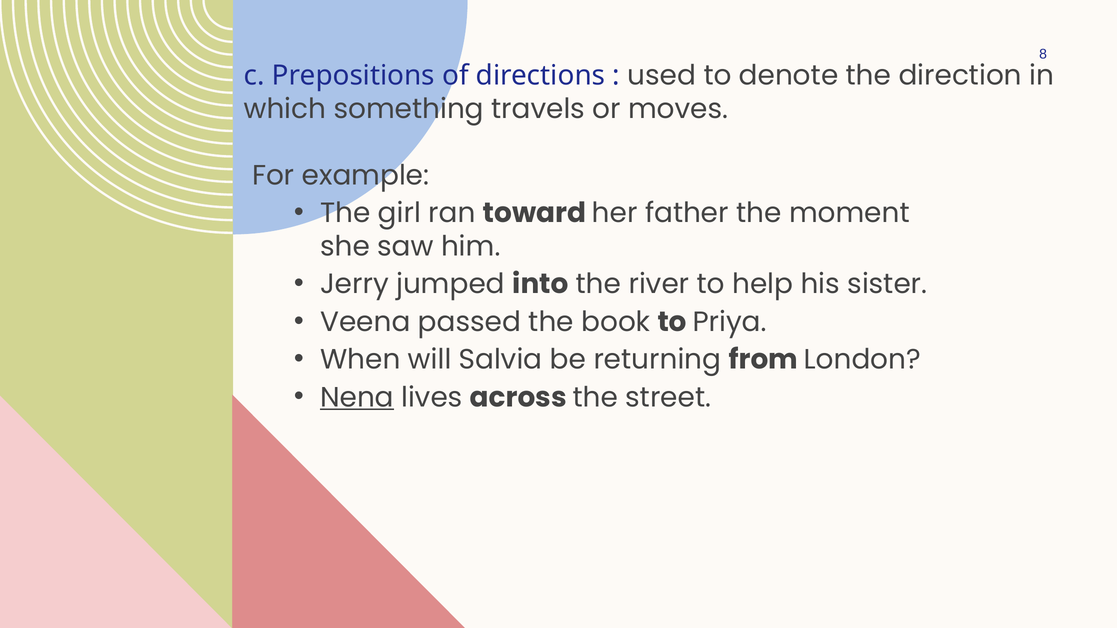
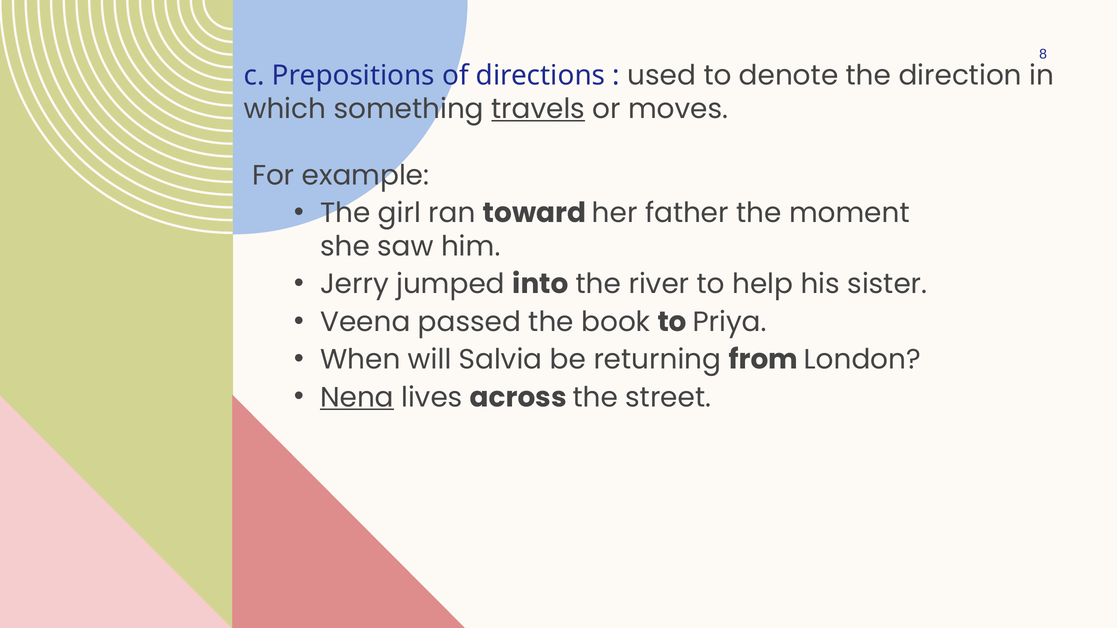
travels underline: none -> present (538, 109)
